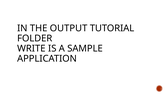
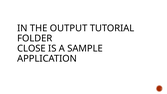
WRITE: WRITE -> CLOSE (31, 48)
